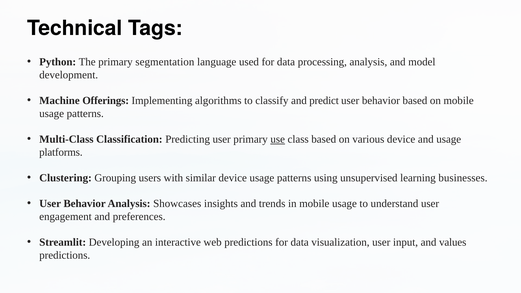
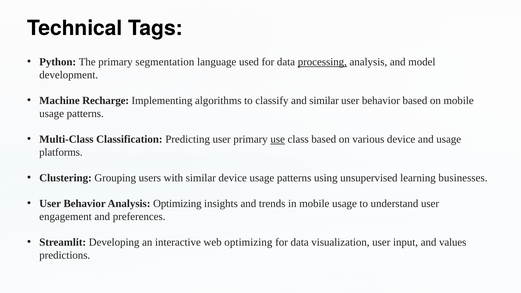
processing underline: none -> present (322, 62)
Offerings: Offerings -> Recharge (106, 101)
and predict: predict -> similar (324, 101)
Analysis Showcases: Showcases -> Optimizing (177, 204)
web predictions: predictions -> optimizing (248, 242)
